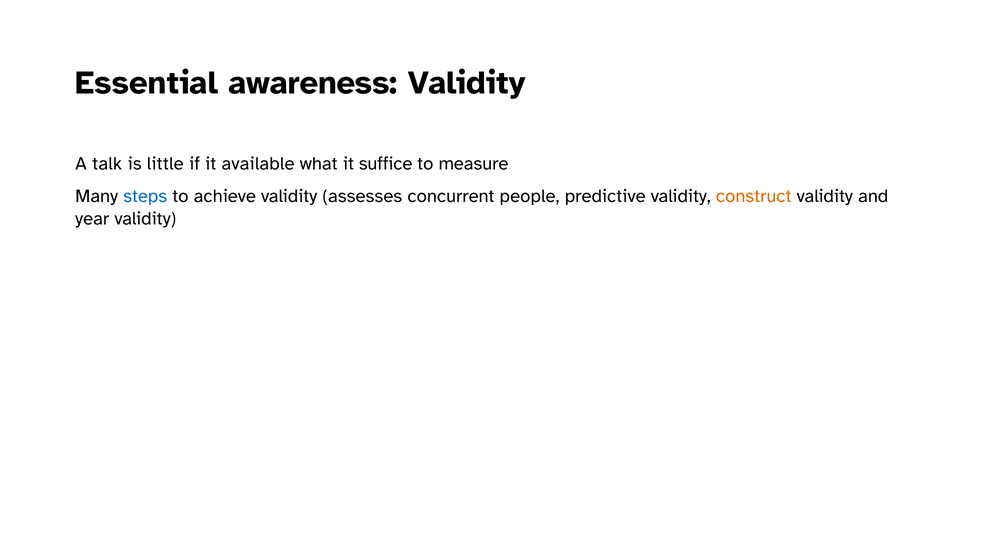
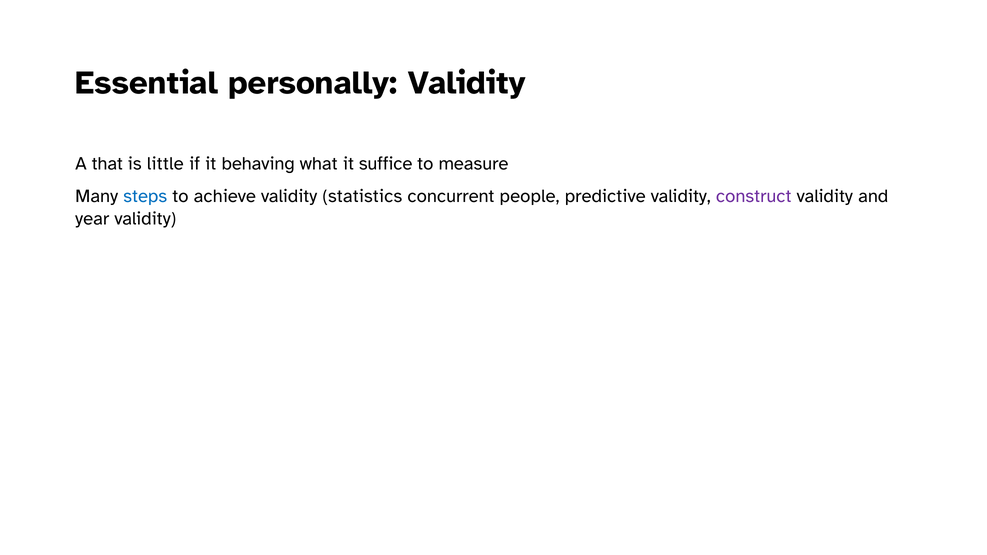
awareness: awareness -> personally (313, 83)
talk: talk -> that (107, 164)
available: available -> behaving (258, 164)
assesses: assesses -> statistics (362, 196)
construct colour: orange -> purple (754, 196)
